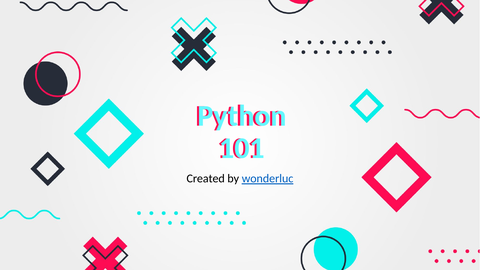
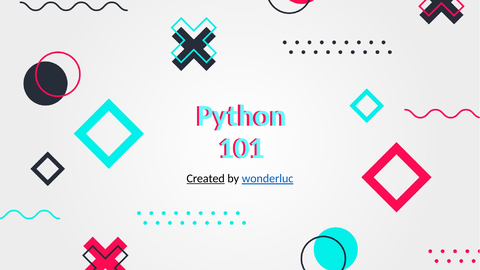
Created underline: none -> present (206, 179)
